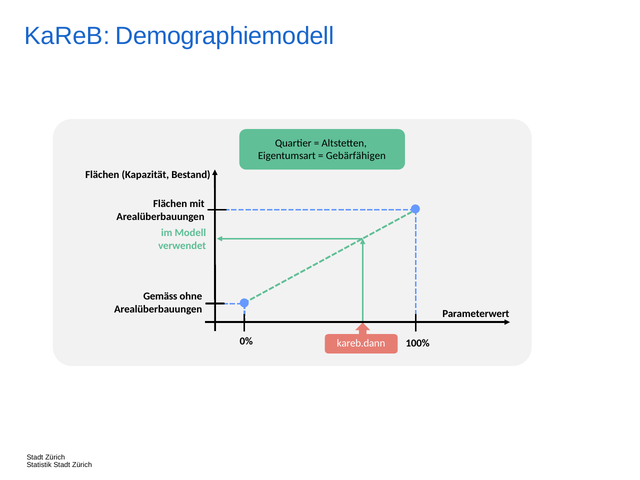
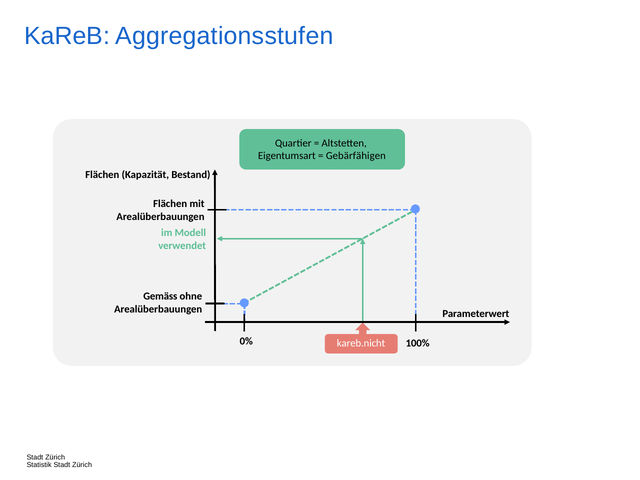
Demographiemodell: Demographiemodell -> Aggregationsstufen (224, 36)
kareb.dann: kareb.dann -> kareb.nicht (361, 343)
